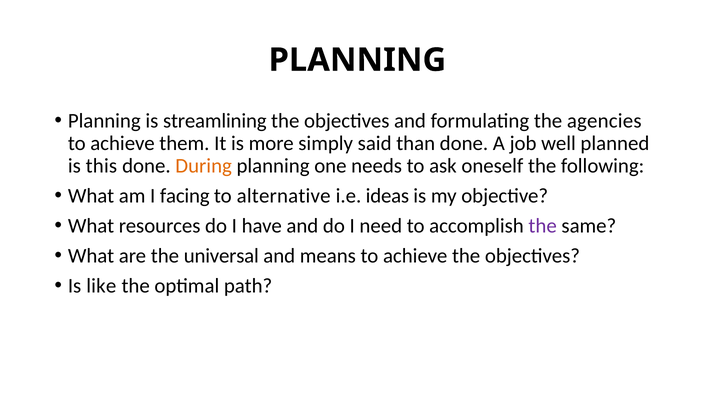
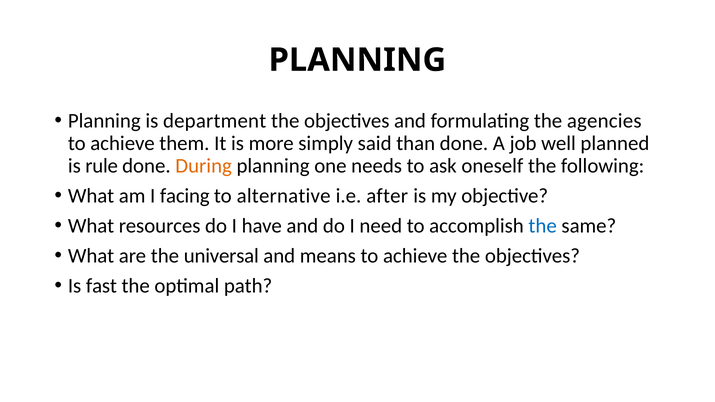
streamlining: streamlining -> department (215, 121)
this: this -> rule (102, 166)
ideas: ideas -> after (387, 196)
the colour: purple -> blue (543, 226)
like: like -> fast (101, 286)
